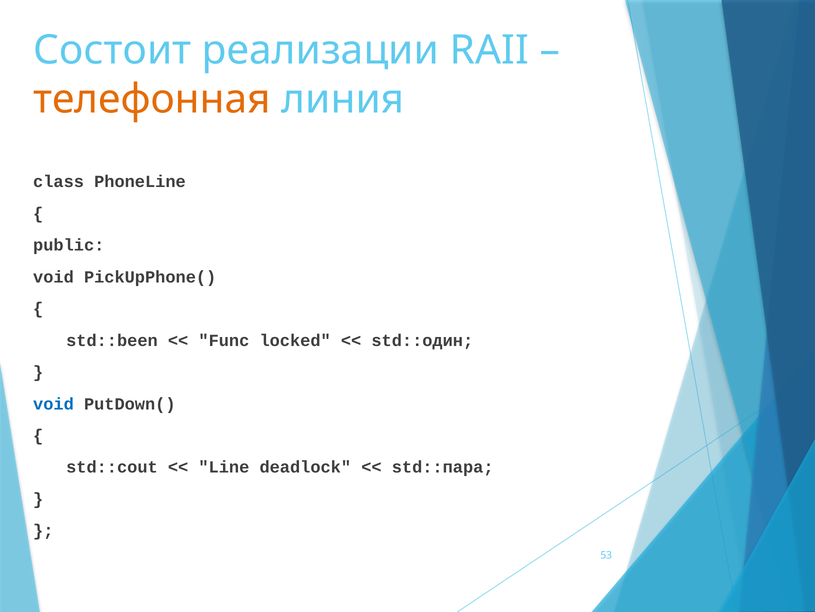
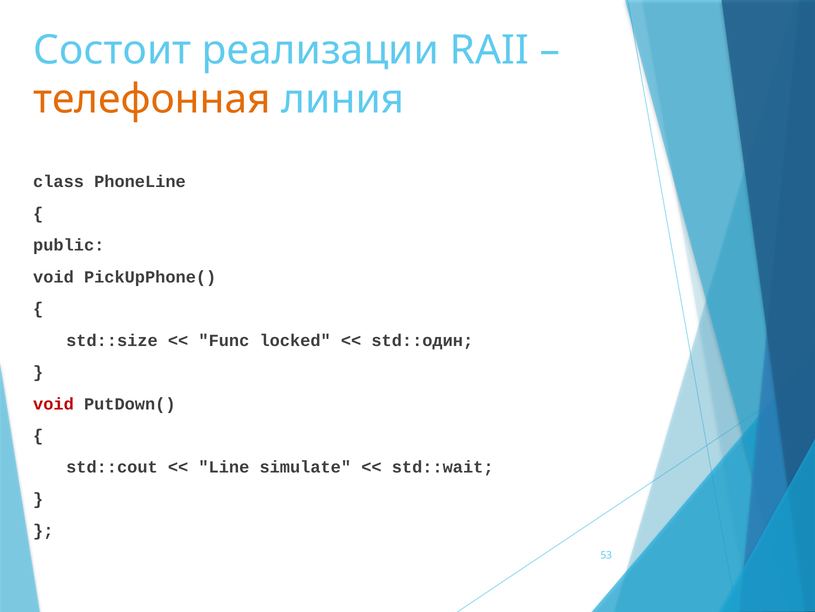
std::been: std::been -> std::size (112, 340)
void colour: blue -> red (53, 403)
deadlock: deadlock -> simulate (305, 467)
std::пара: std::пара -> std::wait (443, 467)
